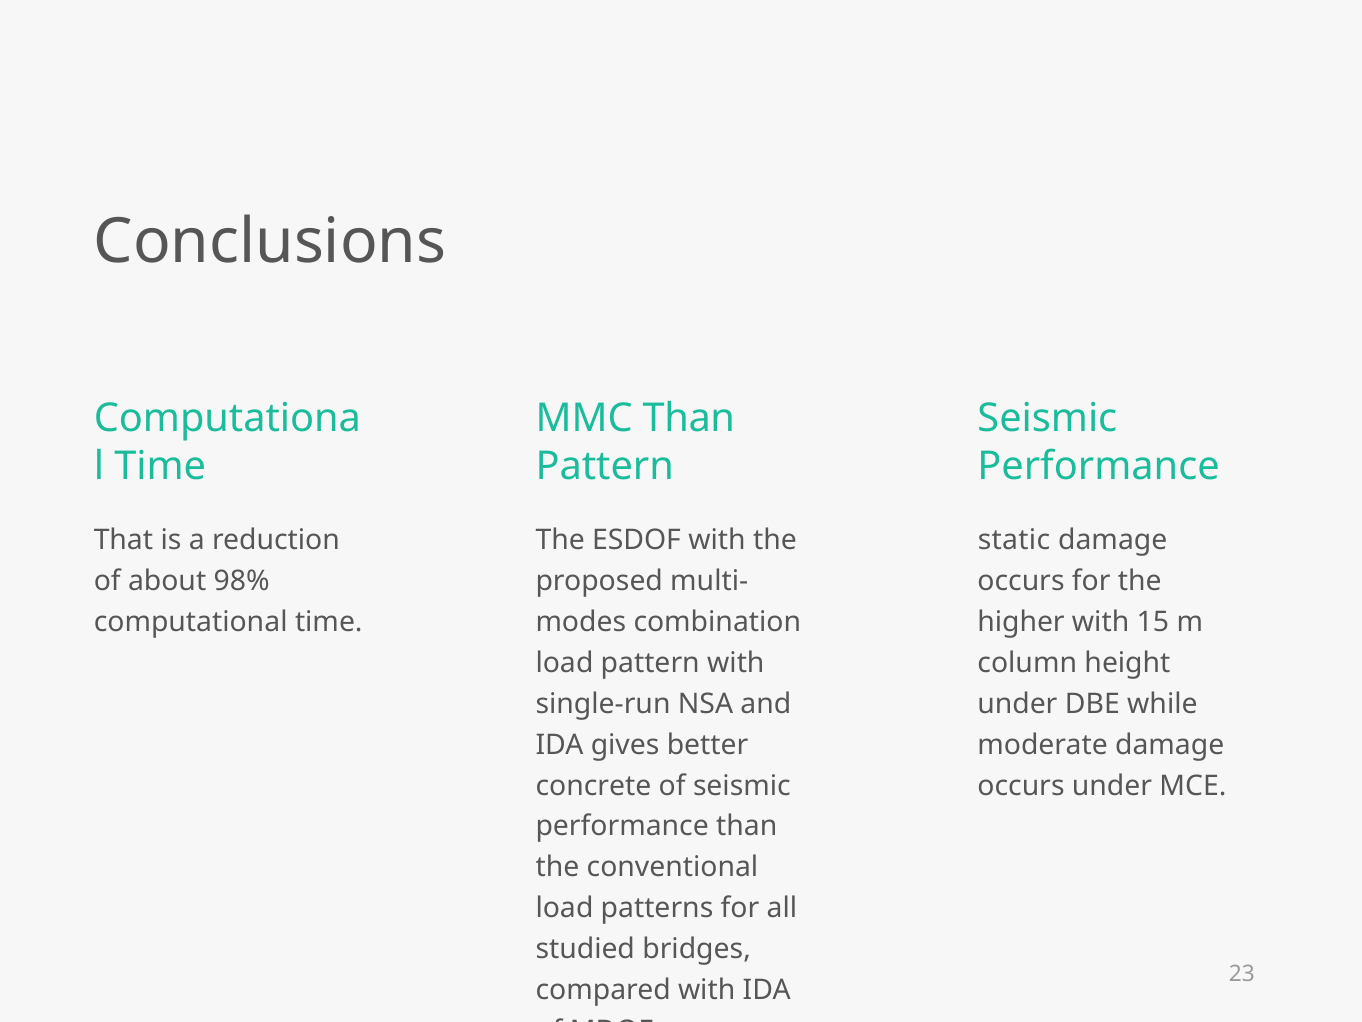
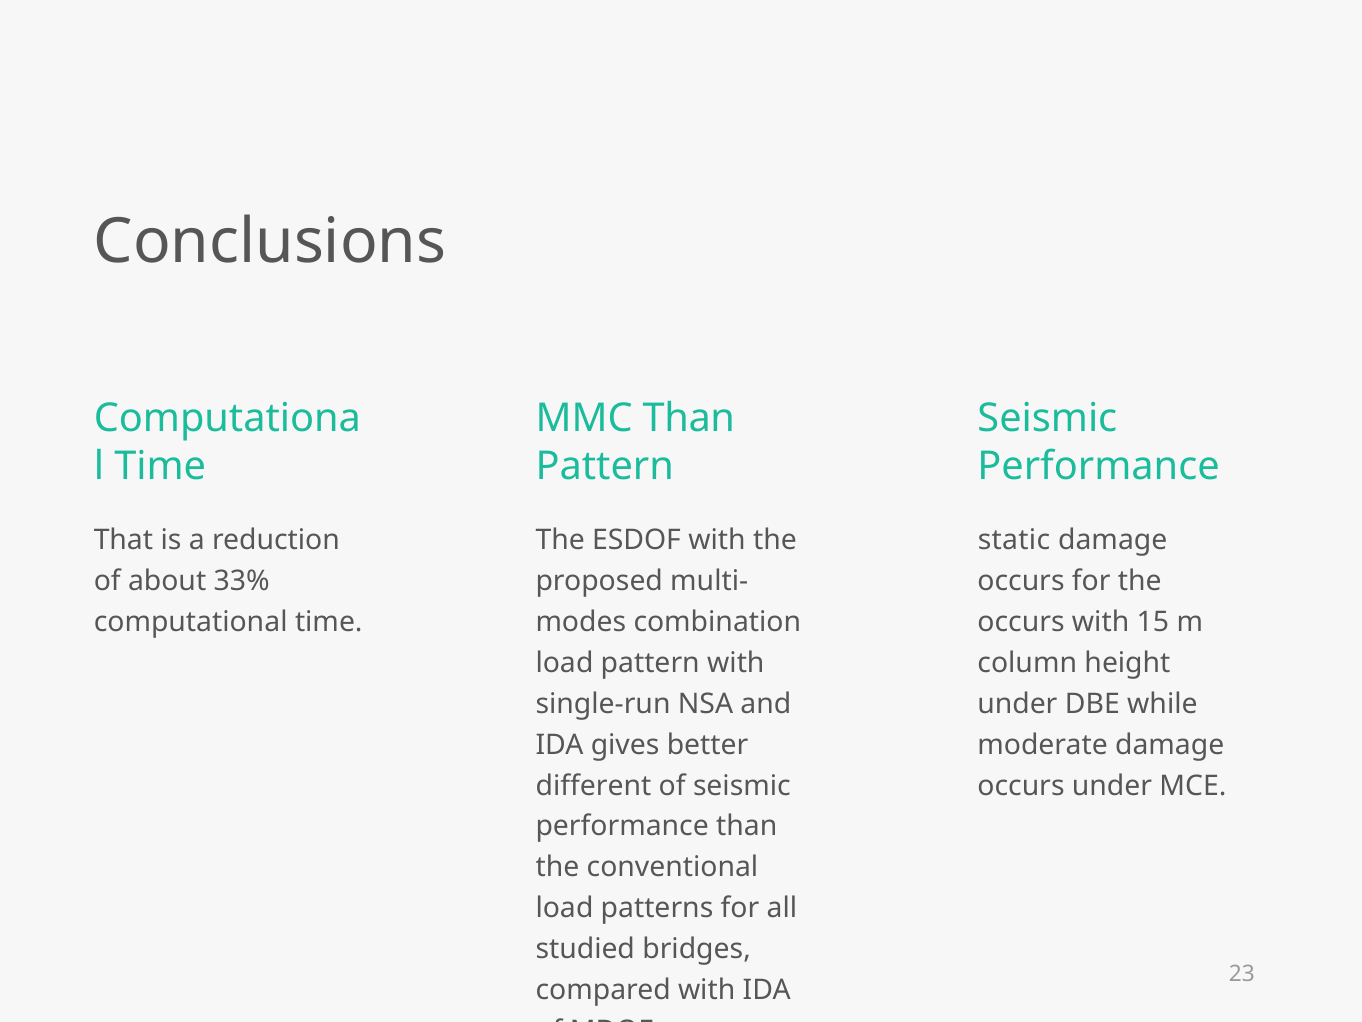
98%: 98% -> 33% (242, 581)
higher: higher -> occurs (1021, 622)
concrete: concrete -> different (593, 785)
